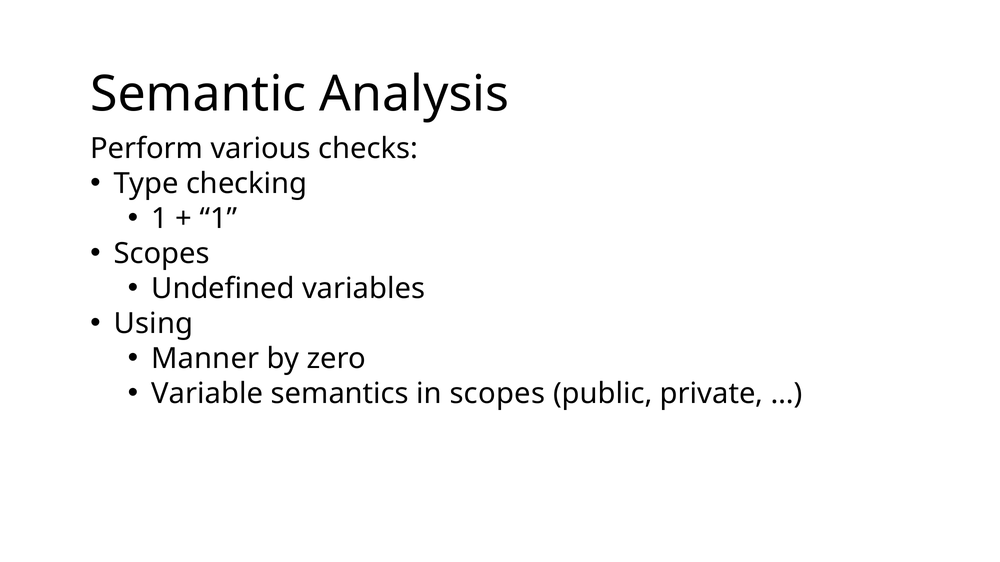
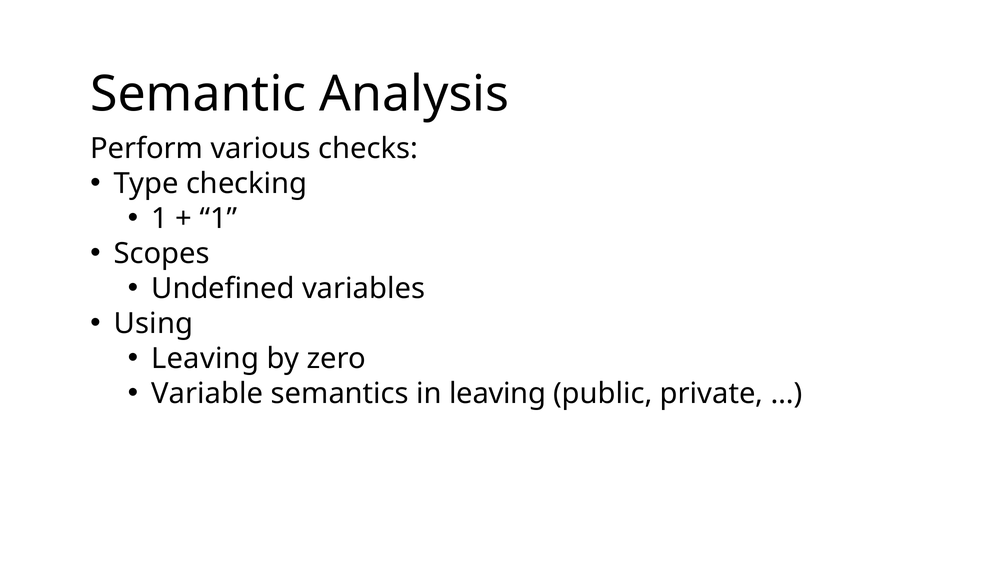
Manner: Manner -> Leaving (205, 359)
in scopes: scopes -> leaving (498, 394)
